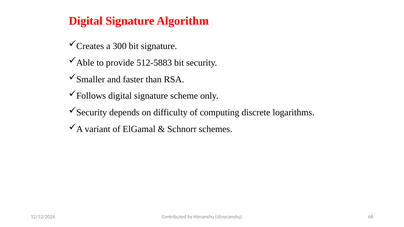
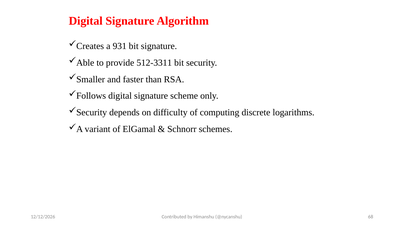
300: 300 -> 931 (120, 46)
512-5883: 512-5883 -> 512-3311 (154, 63)
